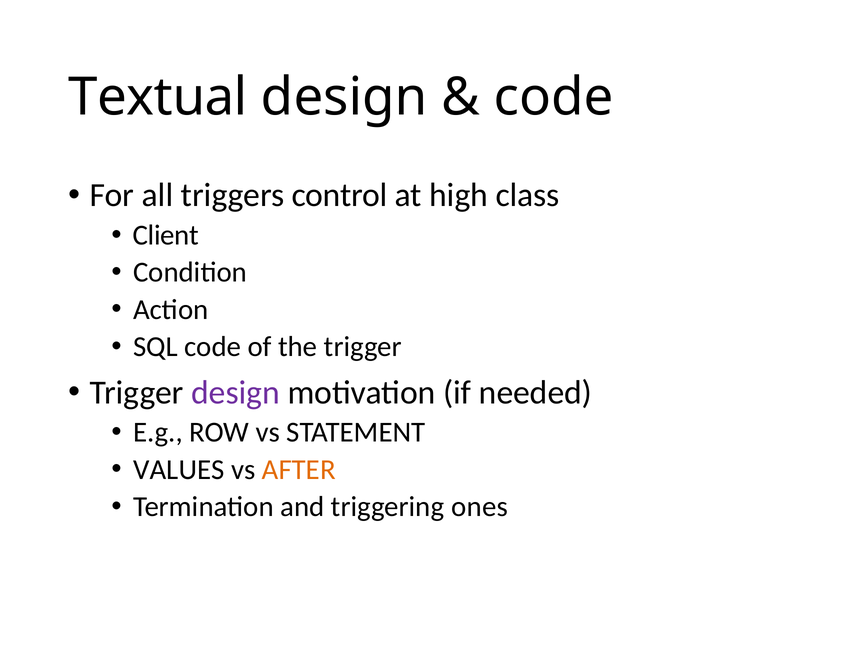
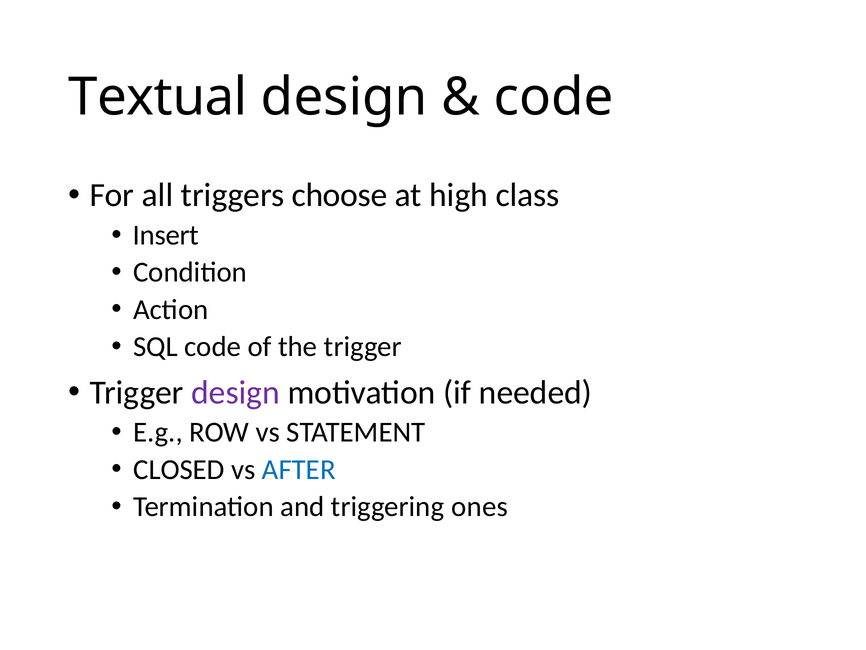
control: control -> choose (340, 195)
Client: Client -> Insert (166, 235)
VALUES: VALUES -> CLOSED (179, 469)
AFTER colour: orange -> blue (299, 469)
